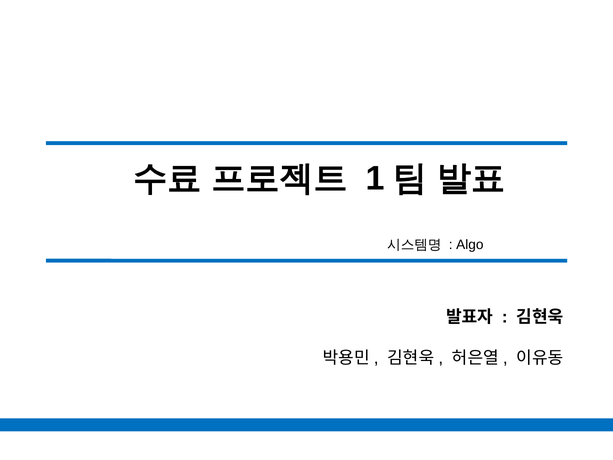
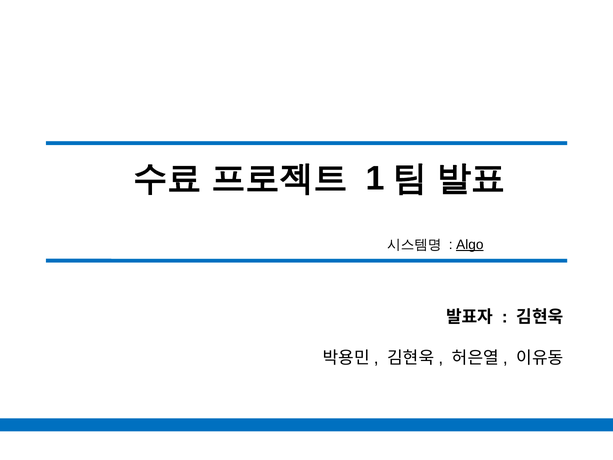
Algo underline: none -> present (470, 245)
